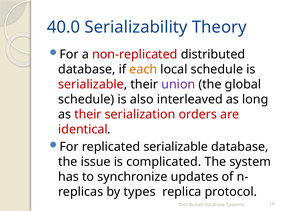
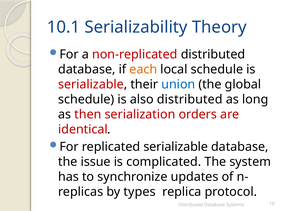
40.0: 40.0 -> 10.1 (63, 27)
union colour: purple -> blue (178, 84)
also interleaved: interleaved -> distributed (190, 99)
as their: their -> then (88, 114)
